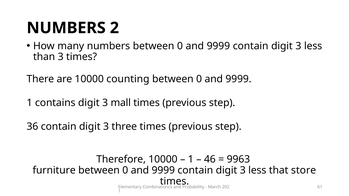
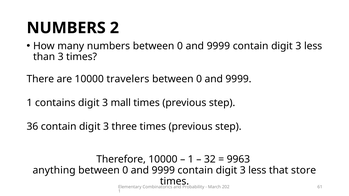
counting: counting -> travelers (128, 79)
46: 46 -> 32 (210, 160)
furniture: furniture -> anything (54, 170)
